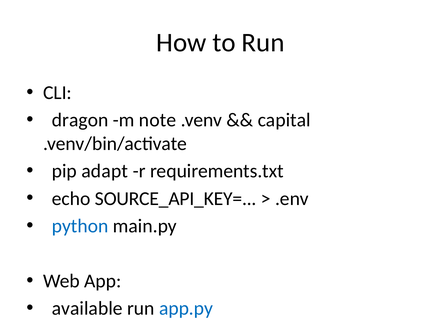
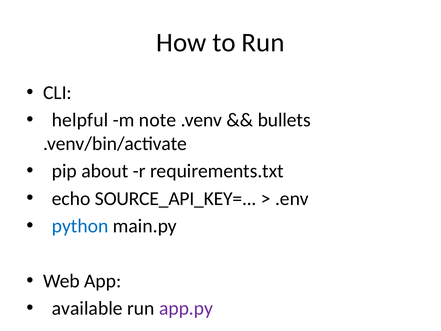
dragon: dragon -> helpful (80, 120)
capital: capital -> bullets (284, 120)
adapt: adapt -> about (105, 171)
app.py colour: blue -> purple (186, 308)
